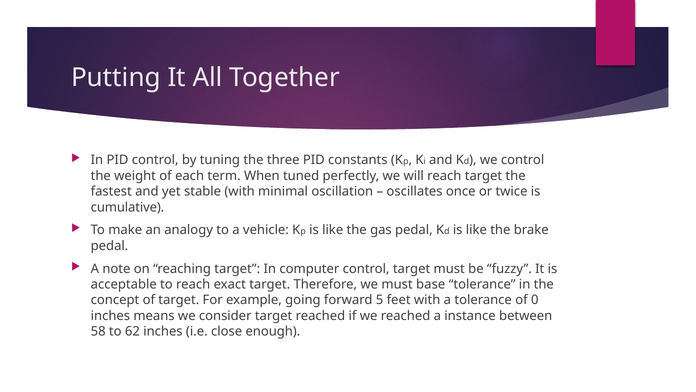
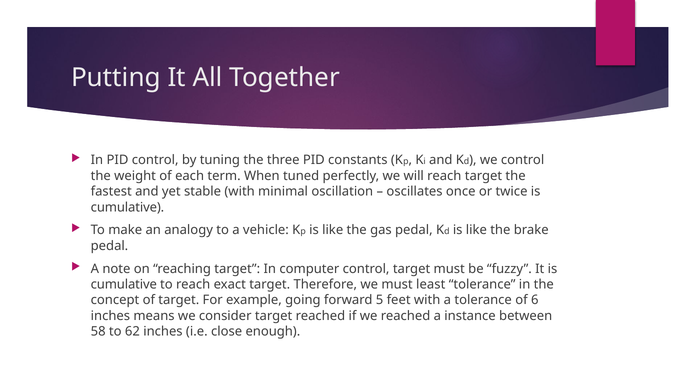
acceptable: acceptable -> cumulative (124, 284)
base: base -> least (431, 284)
0: 0 -> 6 (535, 300)
